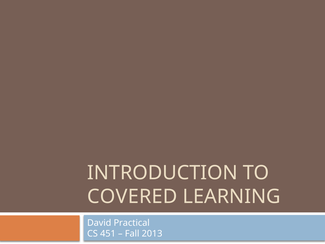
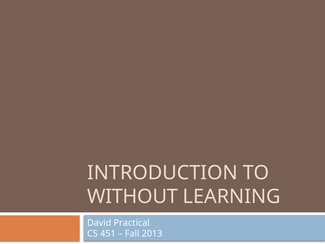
COVERED: COVERED -> WITHOUT (132, 196)
